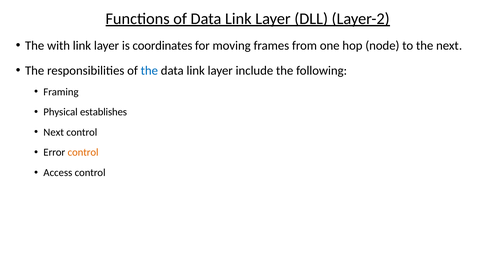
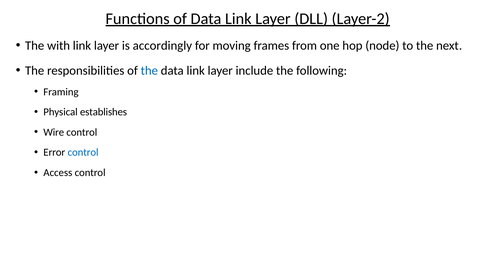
coordinates: coordinates -> accordingly (162, 46)
Next: Next -> Wire (54, 132)
control colour: orange -> blue (83, 152)
